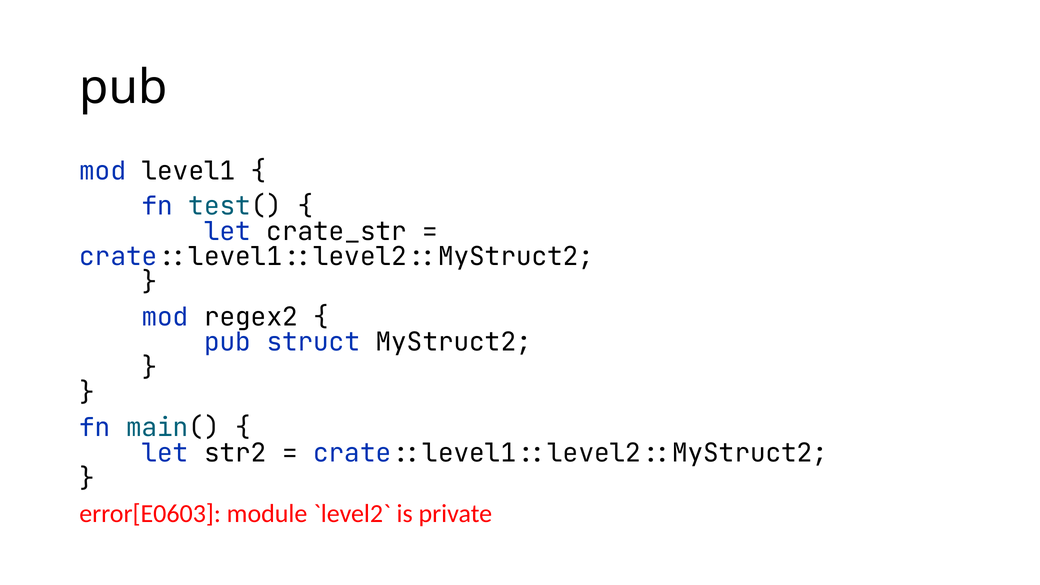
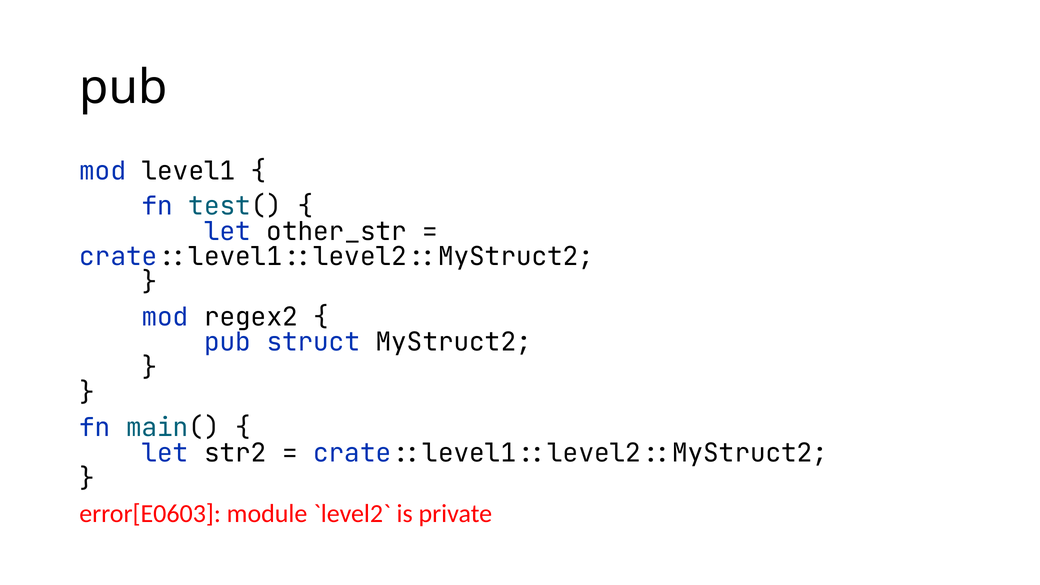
crate_str: crate_str -> other_str (337, 232)
